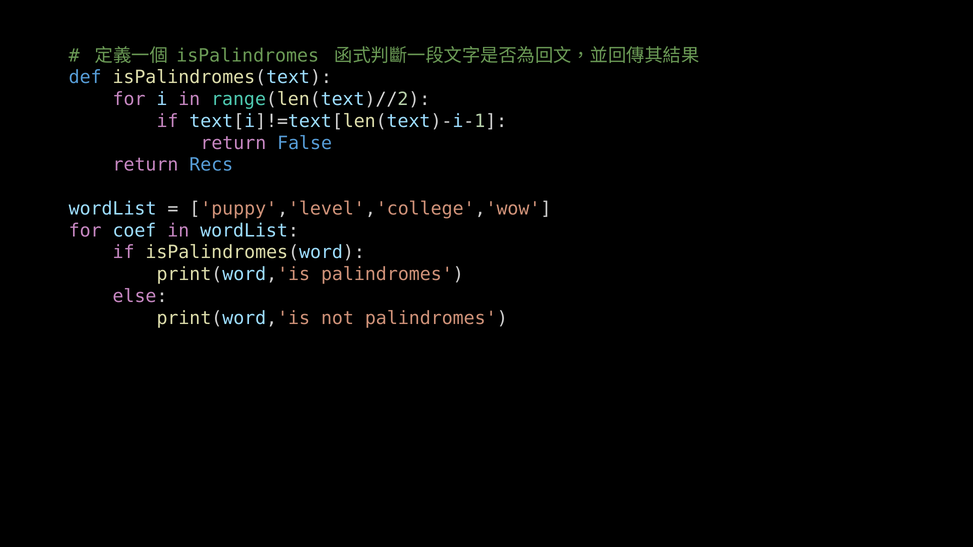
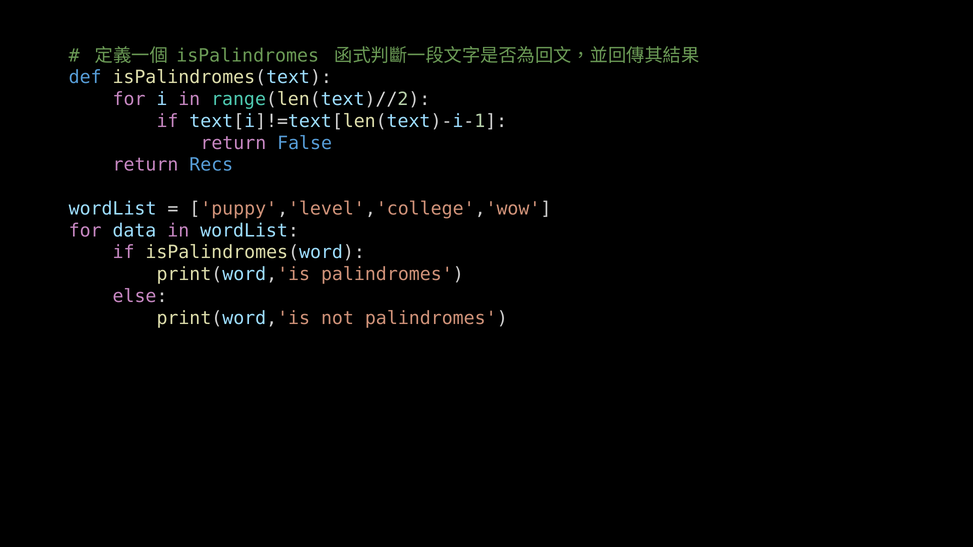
coef: coef -> data (134, 231)
